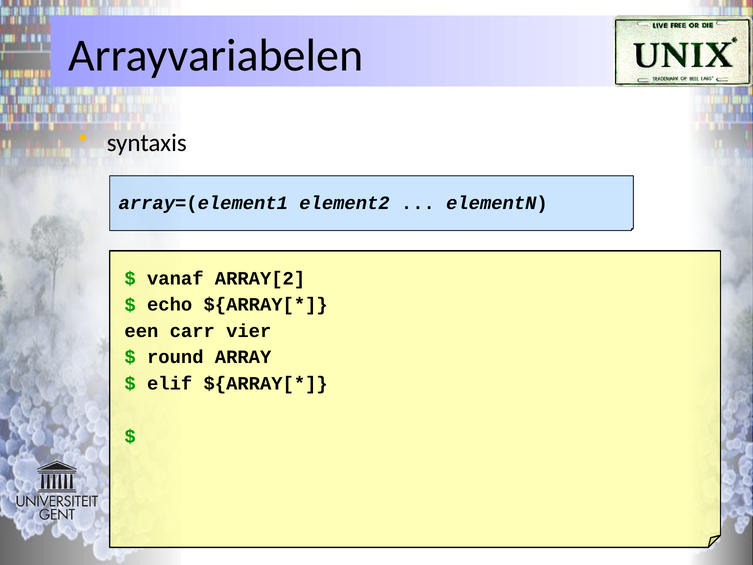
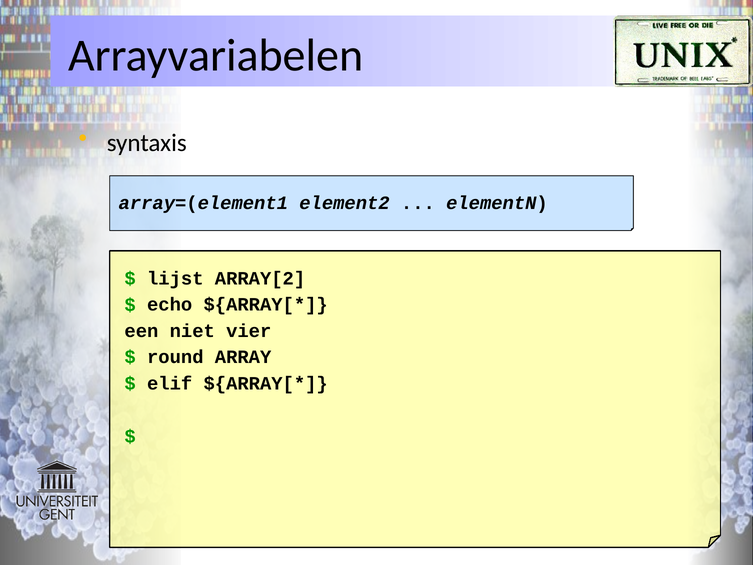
vanaf: vanaf -> lijst (175, 278)
carr: carr -> niet (192, 331)
